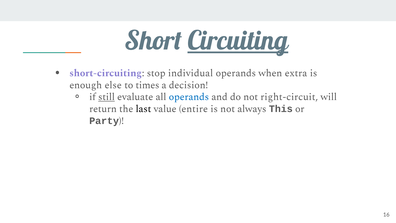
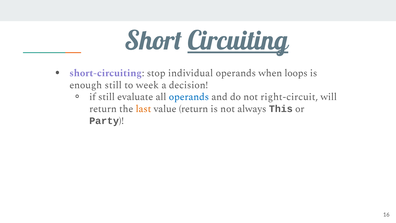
extra: extra -> loops (296, 73)
enough else: else -> still (113, 85)
times: times -> week (147, 85)
still underline: present -> none (107, 97)
last colour: black -> orange (143, 109)
value entire: entire -> return (193, 109)
